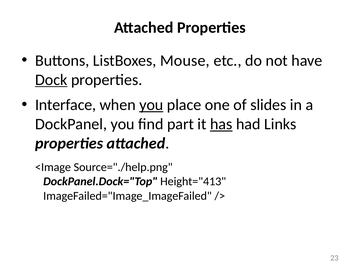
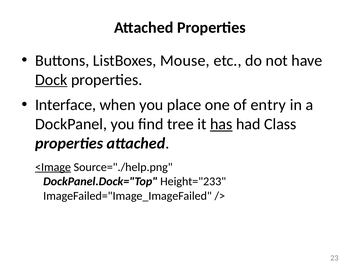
you underline: present -> none (151, 105)
slides: slides -> entry (268, 105)
part: part -> tree (180, 124)
Links: Links -> Class (280, 124)
<Image underline: none -> present (53, 167)
Height="413: Height="413 -> Height="233 (193, 181)
